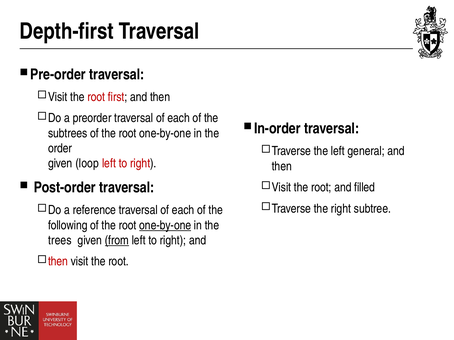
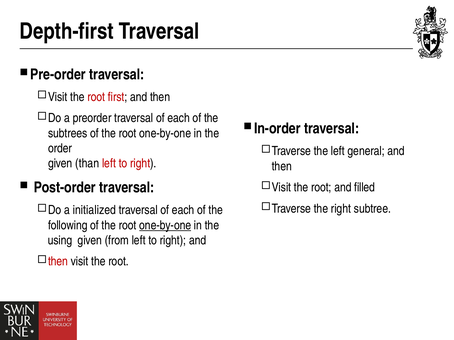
loop: loop -> than (87, 164)
reference: reference -> initialized (94, 210)
trees: trees -> using (60, 241)
from underline: present -> none (117, 241)
